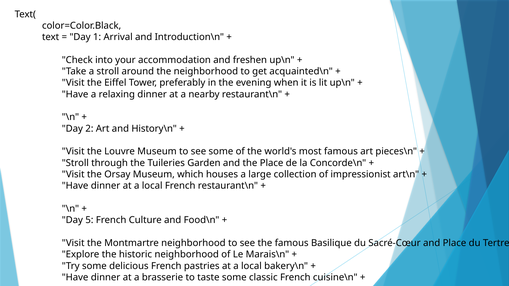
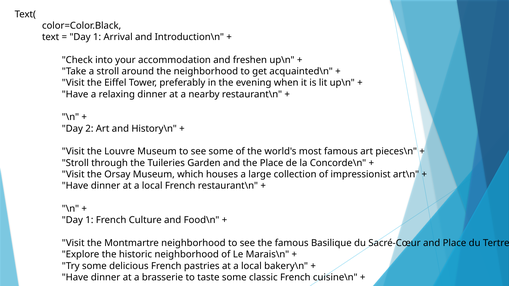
5: 5 -> 1 (89, 220)
